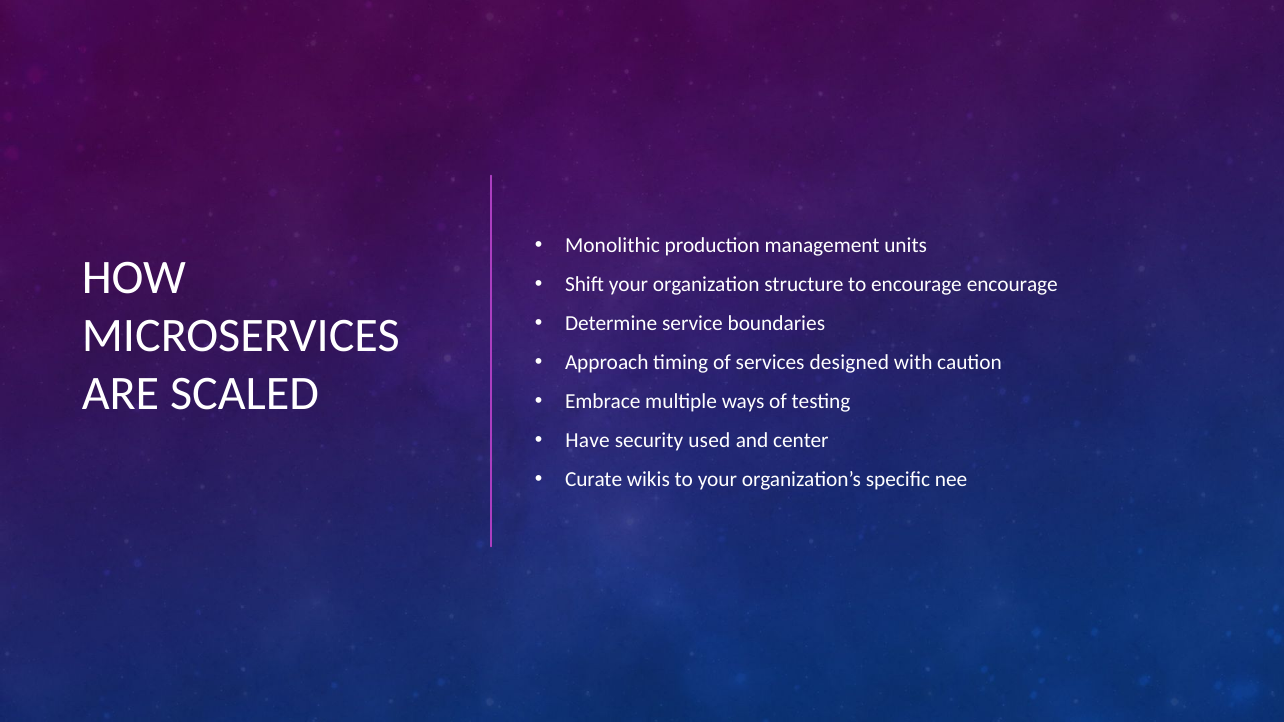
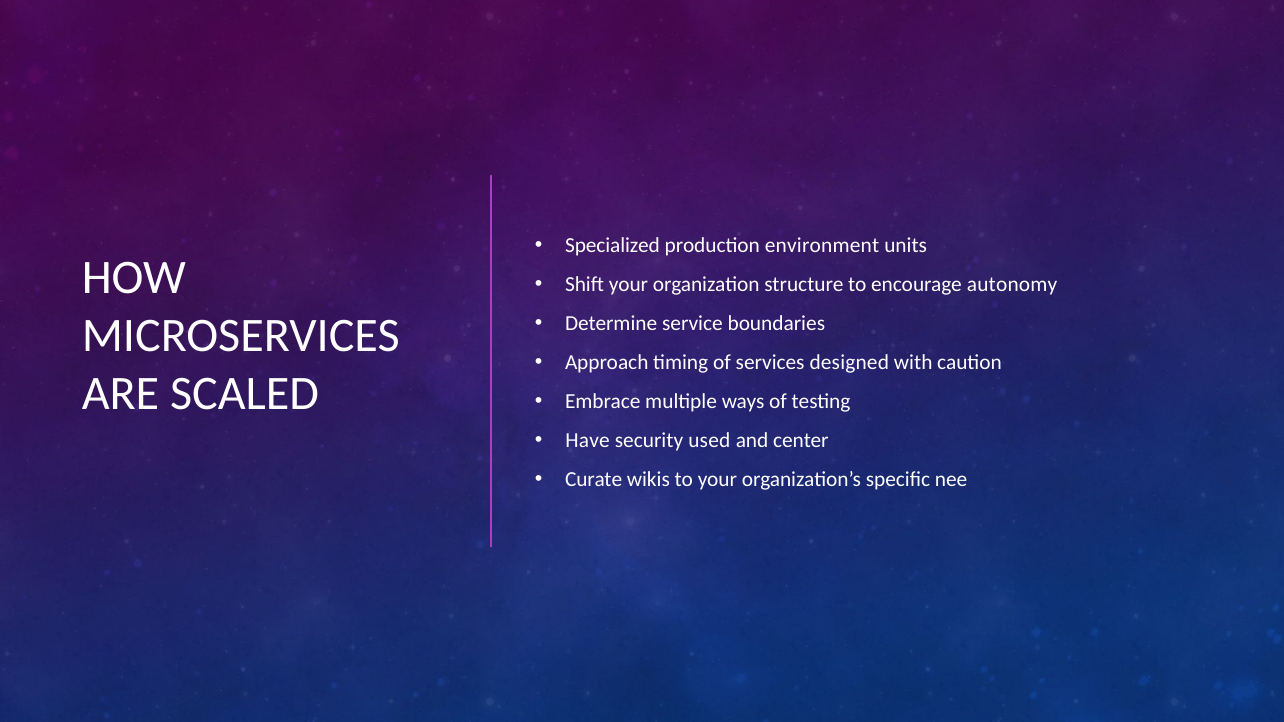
Monolithic: Monolithic -> Specialized (613, 246)
management: management -> environment (822, 246)
encourage encourage: encourage -> autonomy (1012, 285)
